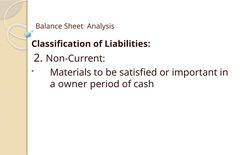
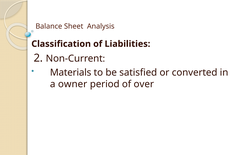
important: important -> converted (195, 72)
cash: cash -> over (144, 84)
